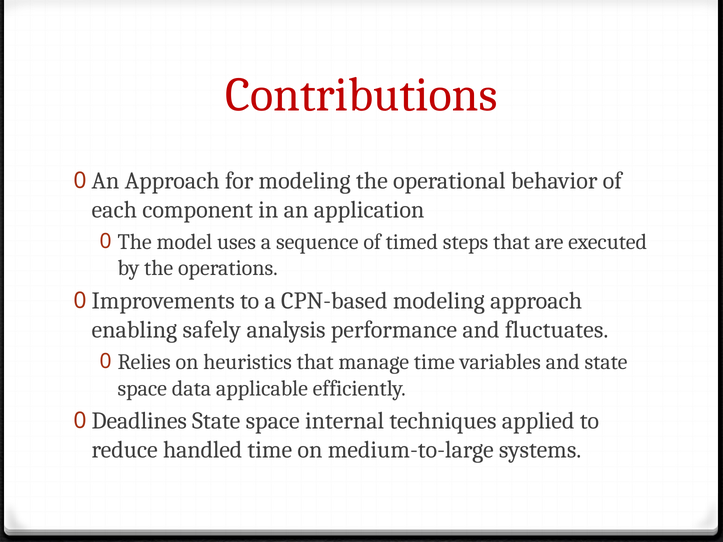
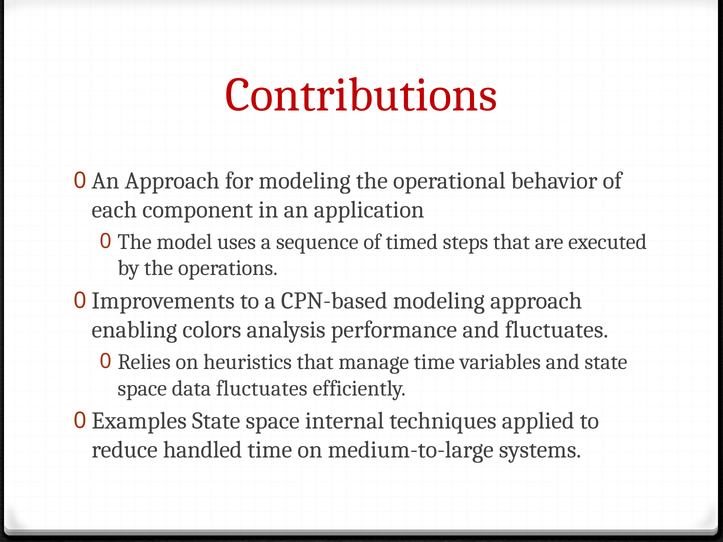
safely: safely -> colors (212, 330)
data applicable: applicable -> fluctuates (262, 388)
Deadlines: Deadlines -> Examples (139, 421)
